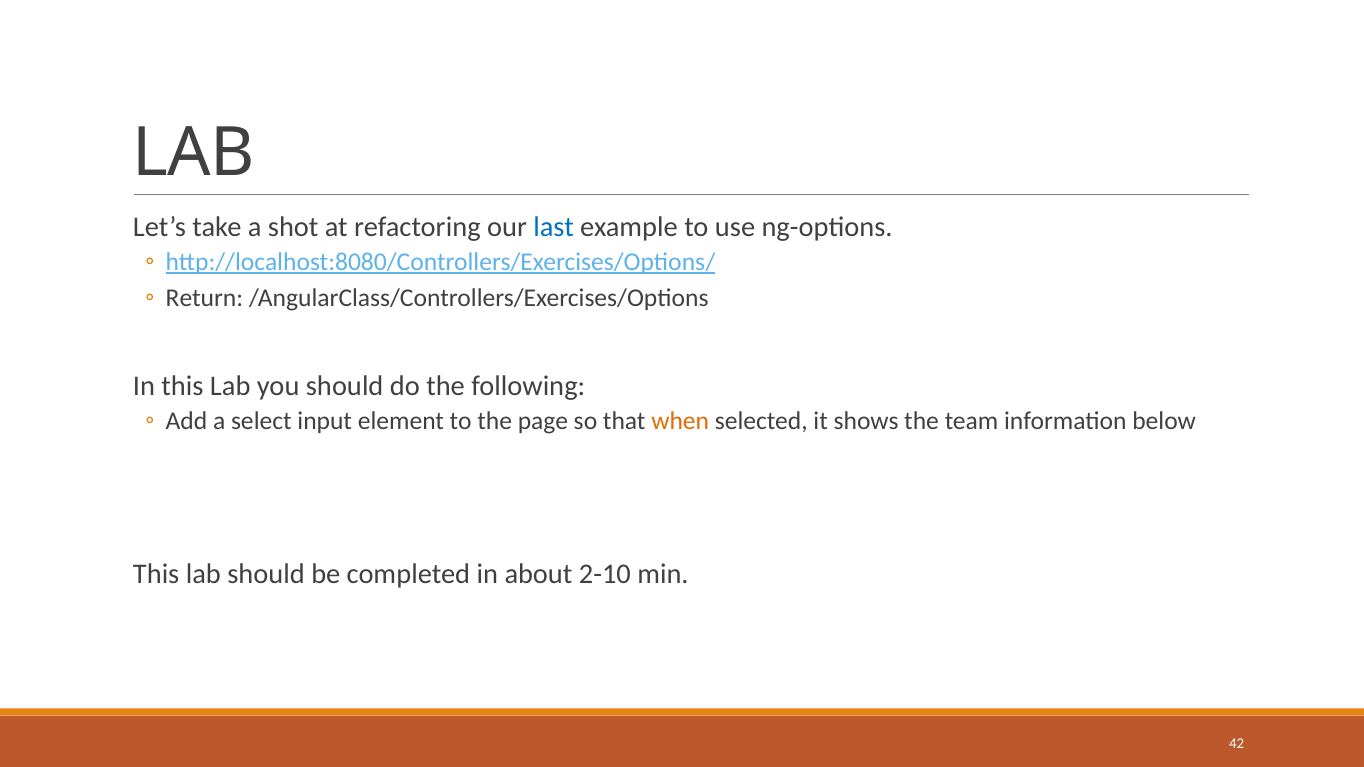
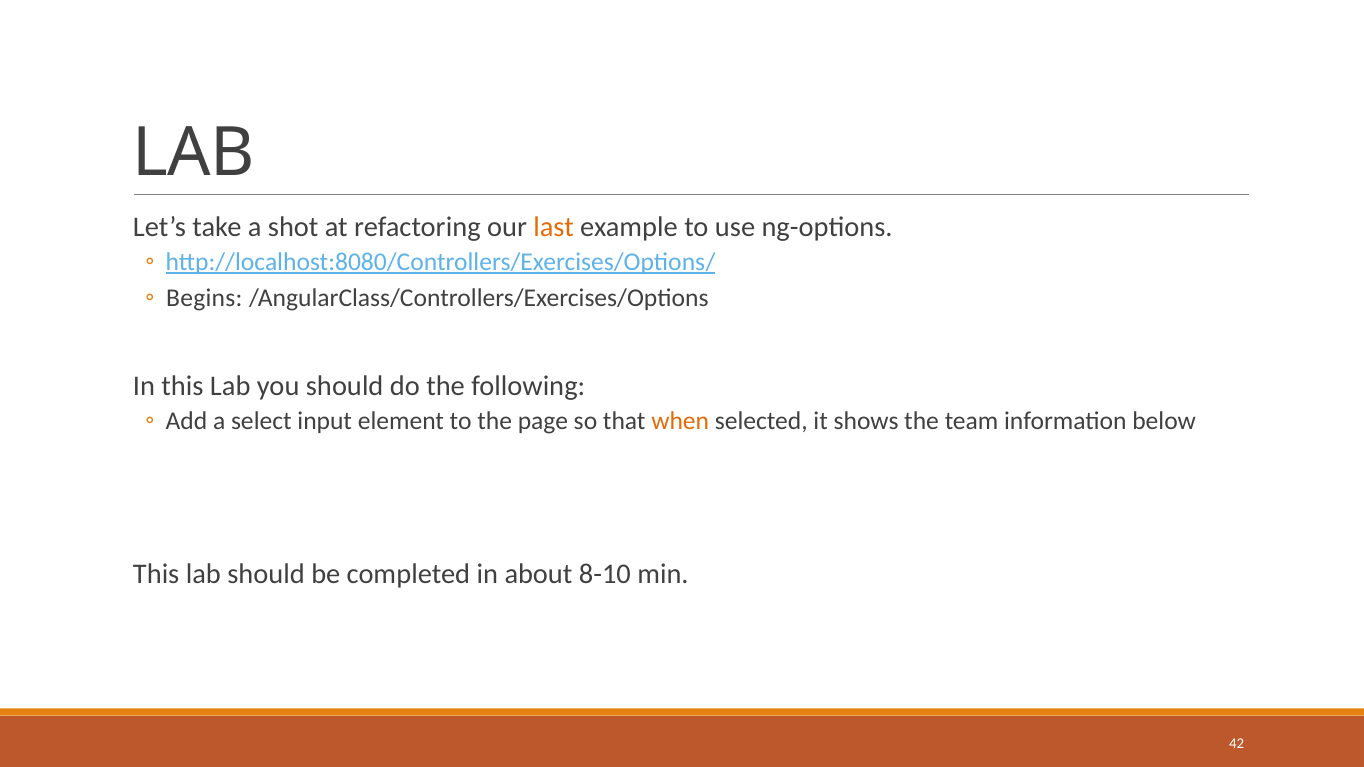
last colour: blue -> orange (554, 227)
Return: Return -> Begins (204, 298)
2-10: 2-10 -> 8-10 (605, 574)
